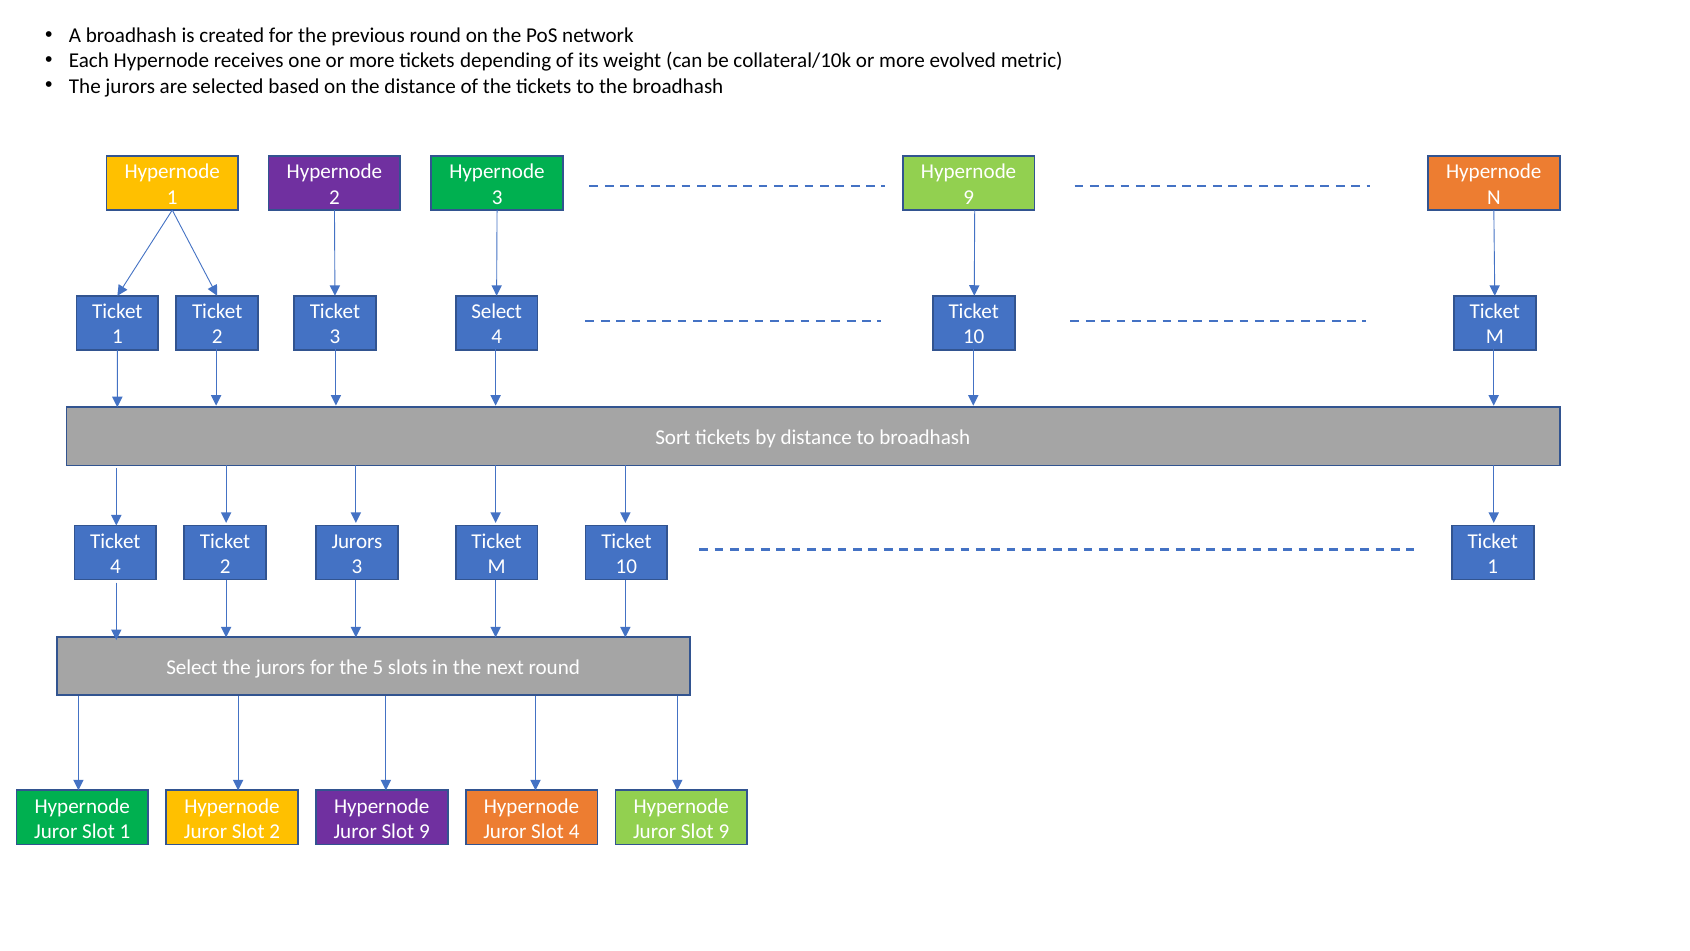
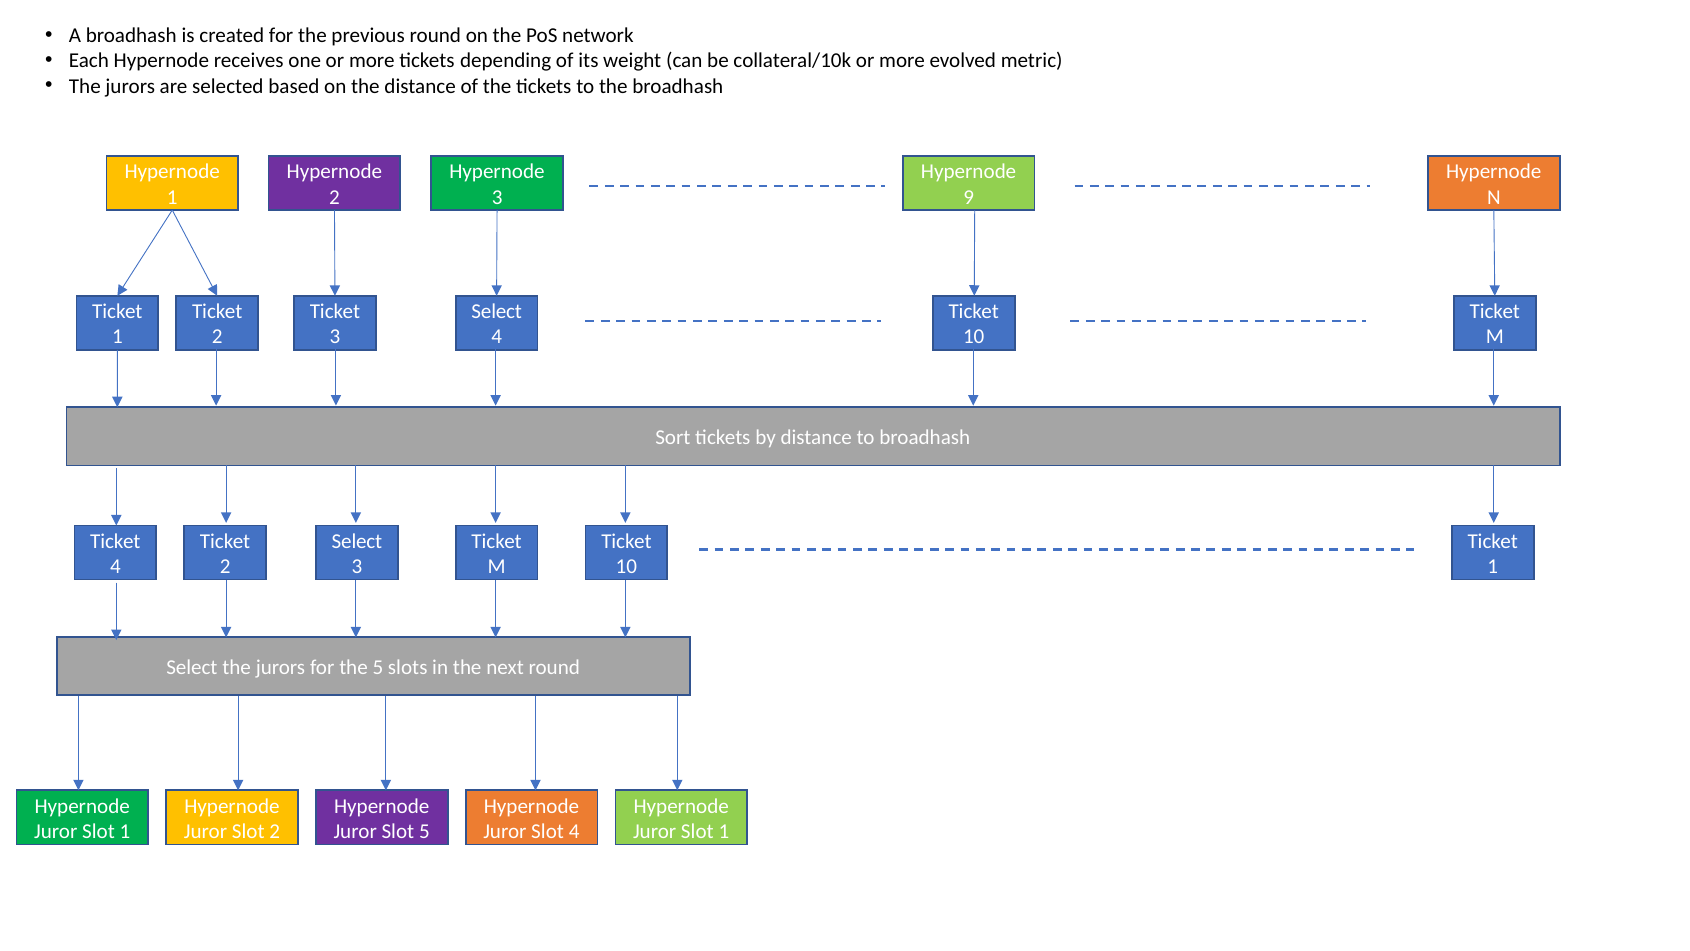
Jurors: Jurors -> Select (357, 541)
9: 9 -> 5 (424, 831)
9: 9 -> 1 (724, 831)
